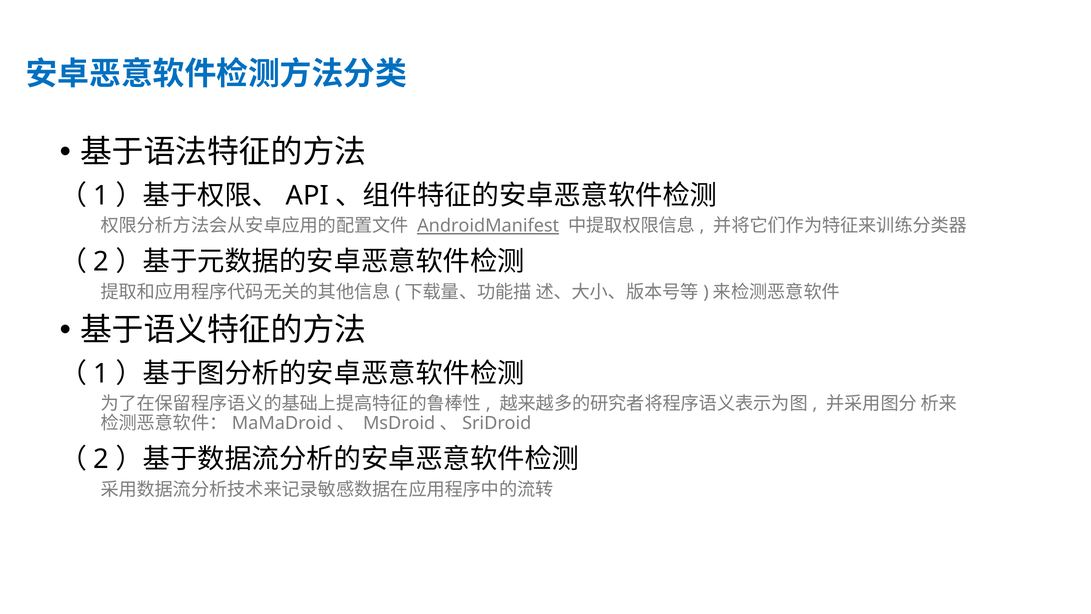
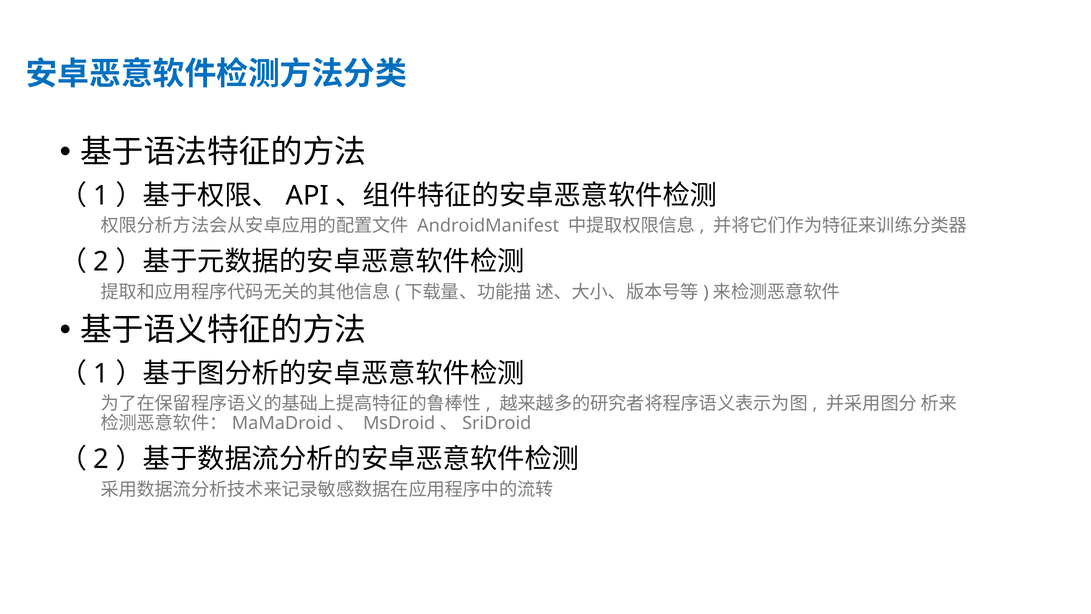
AndroidManifest underline: present -> none (488, 226)
